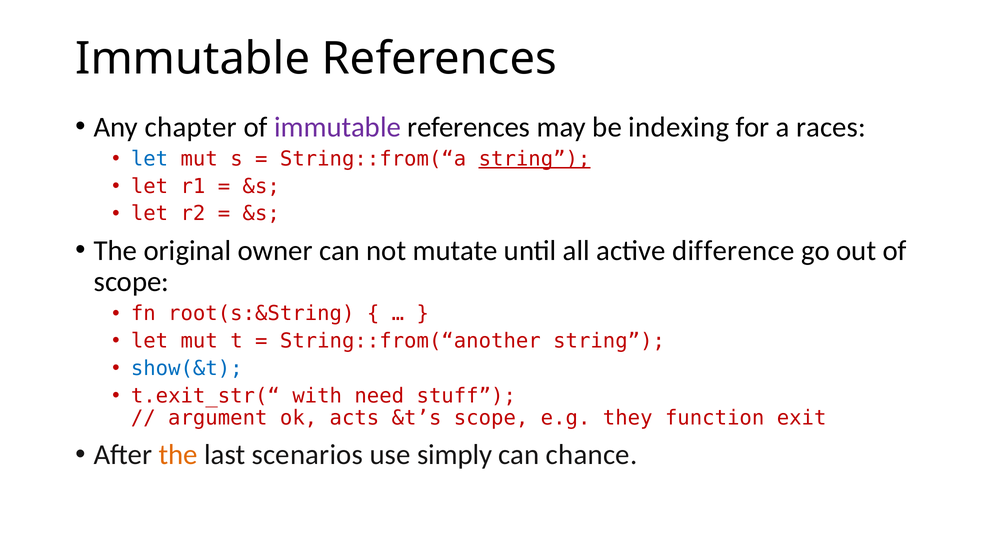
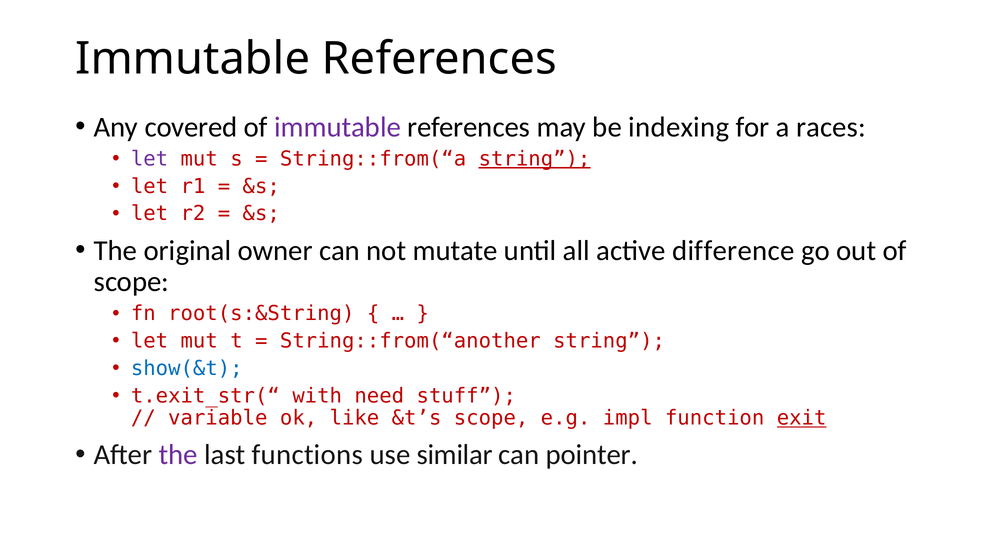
chapter: chapter -> covered (191, 127)
let colour: blue -> purple (150, 159)
argument: argument -> variable (218, 418)
acts: acts -> like (354, 418)
they: they -> impl (628, 418)
exit underline: none -> present (802, 418)
the colour: orange -> purple (178, 455)
scenarios: scenarios -> functions (307, 455)
simply: simply -> similar (455, 455)
chance: chance -> pointer (592, 455)
